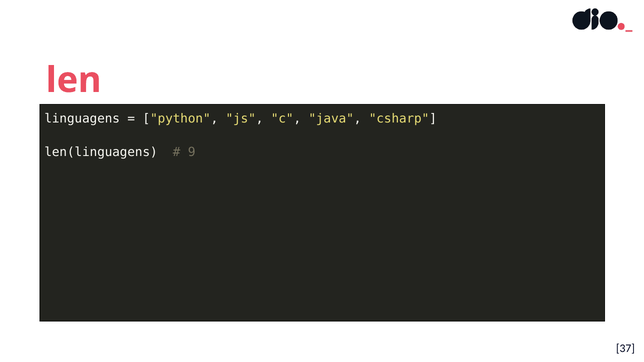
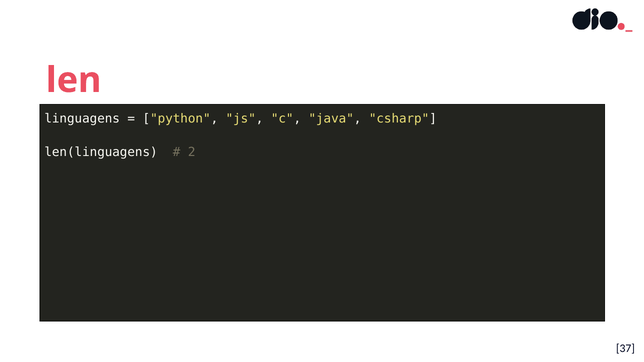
9: 9 -> 2 (192, 152)
